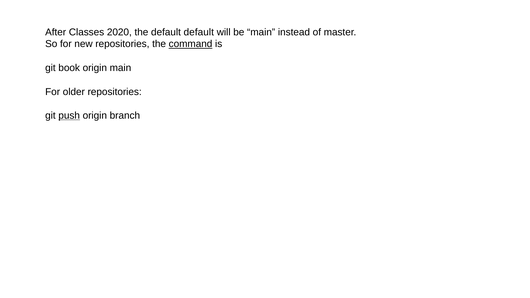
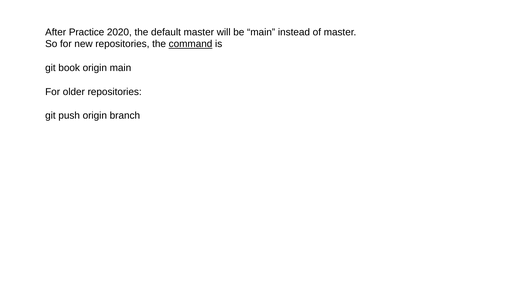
Classes: Classes -> Practice (87, 32)
default default: default -> master (199, 32)
push underline: present -> none (69, 116)
